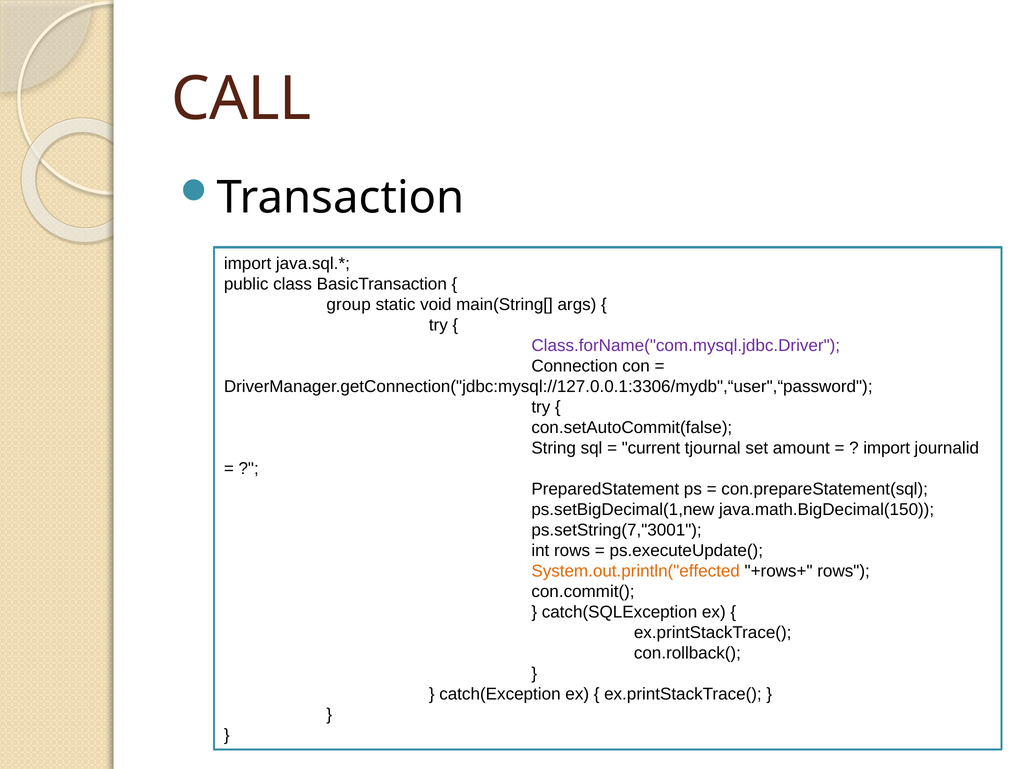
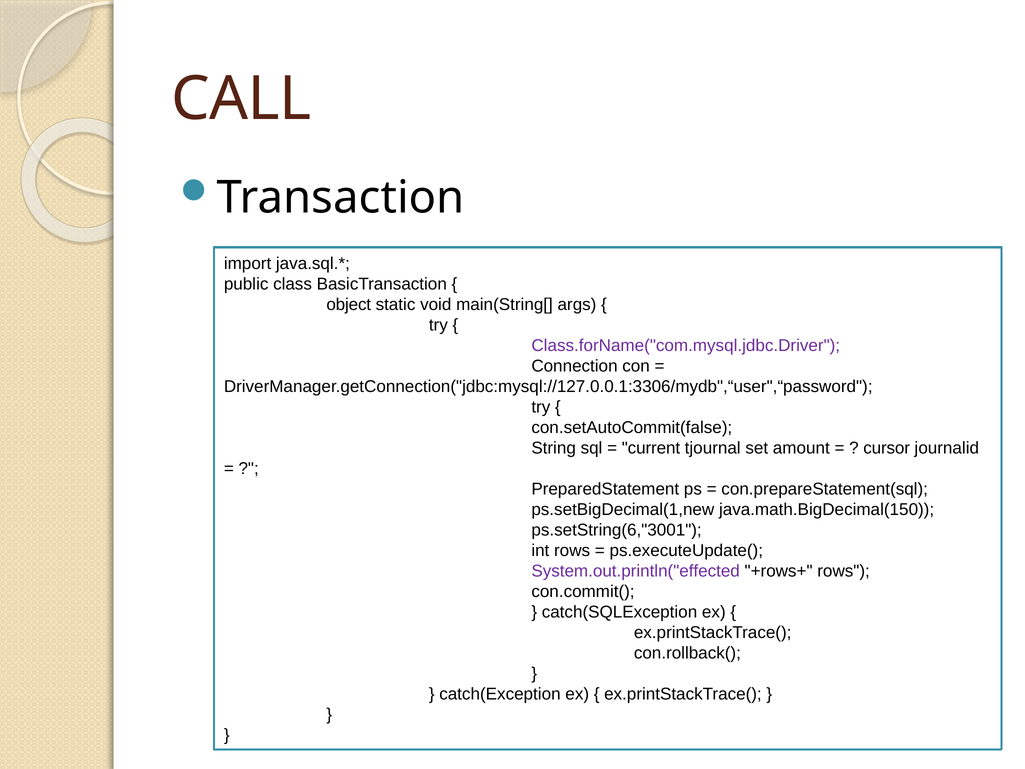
group: group -> object (349, 305)
import: import -> cursor (887, 448)
ps.setString(7,"3001: ps.setString(7,"3001 -> ps.setString(6,"3001 (617, 530)
System.out.println("effected colour: orange -> purple (636, 571)
